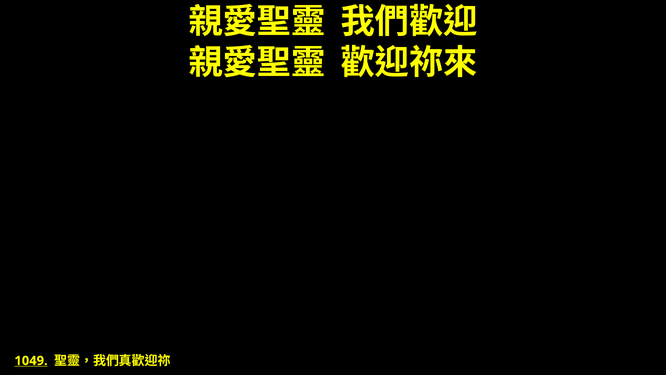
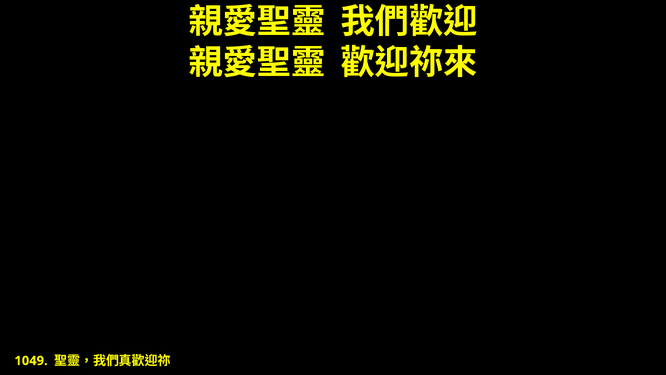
1049 underline: present -> none (31, 360)
